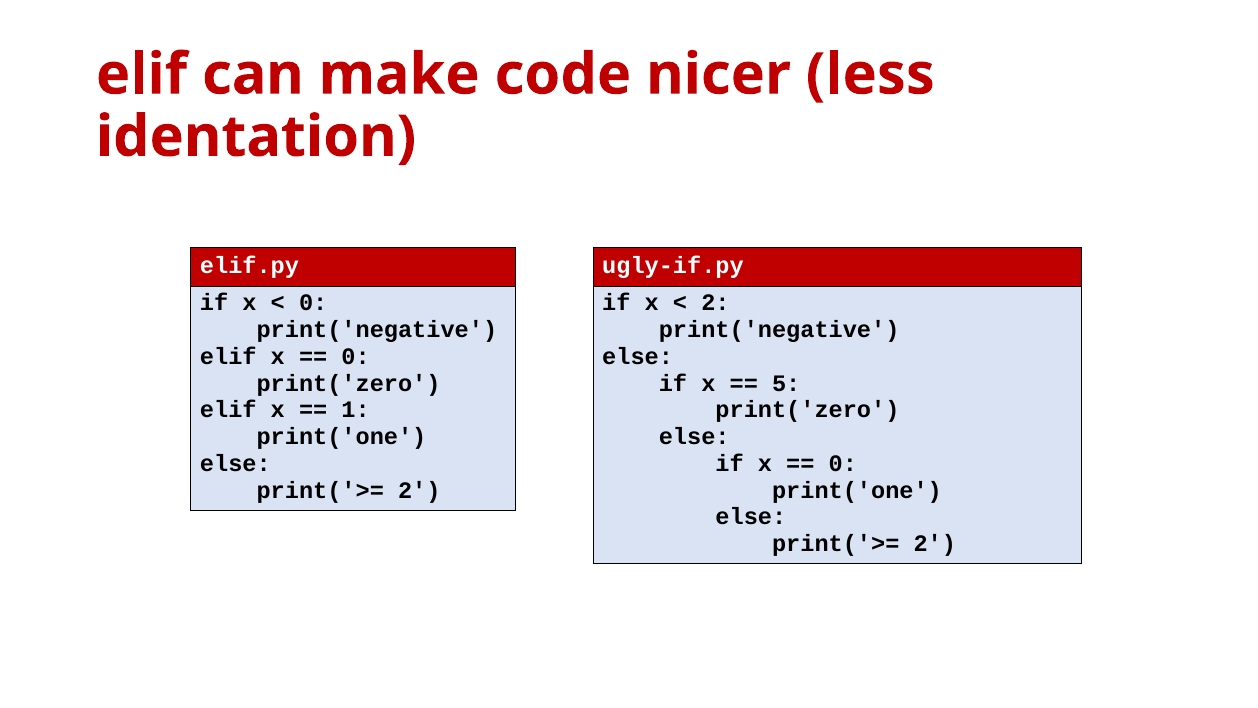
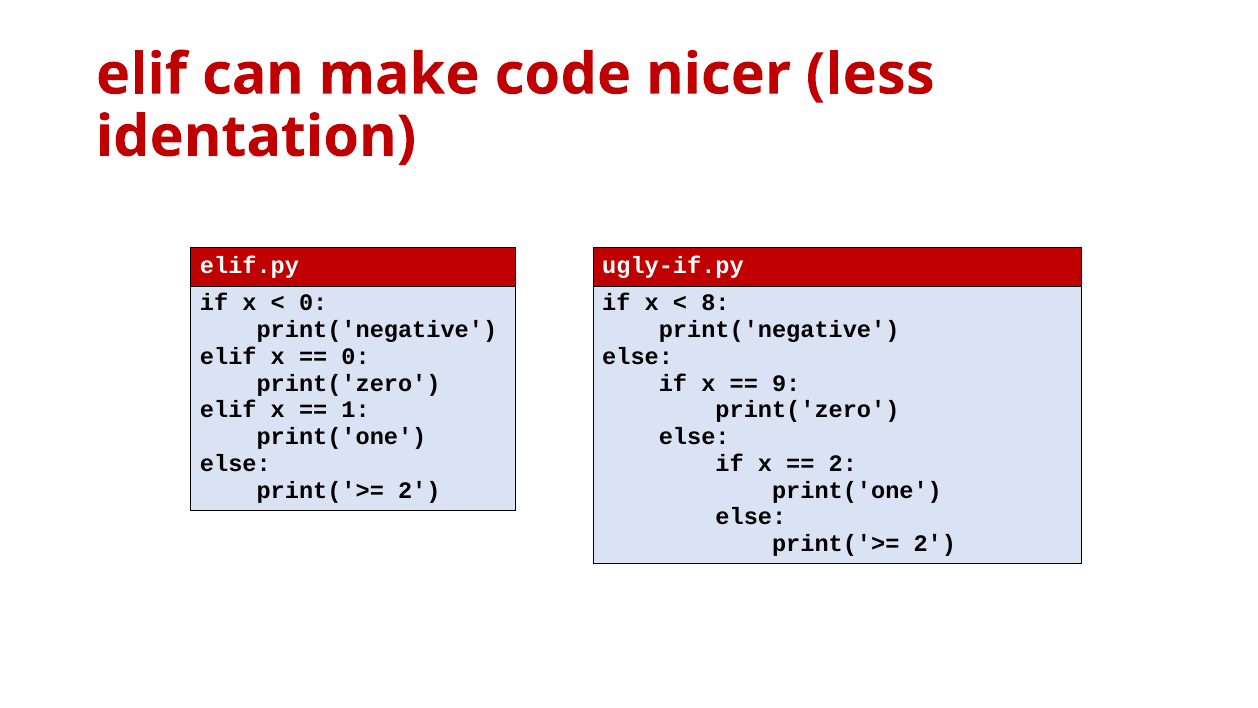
2: 2 -> 8 (715, 303)
5: 5 -> 9 (786, 383)
0: 0 -> 2 (843, 463)
